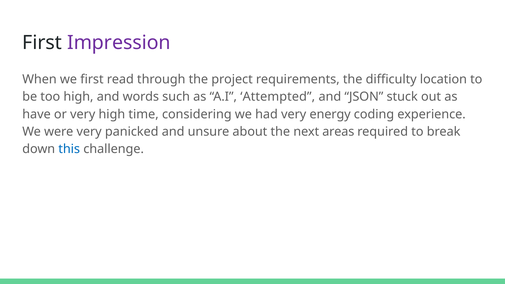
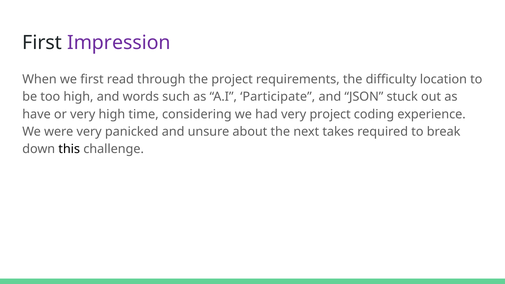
Attempted: Attempted -> Participate (278, 97)
very energy: energy -> project (330, 114)
areas: areas -> takes (338, 132)
this colour: blue -> black (69, 149)
